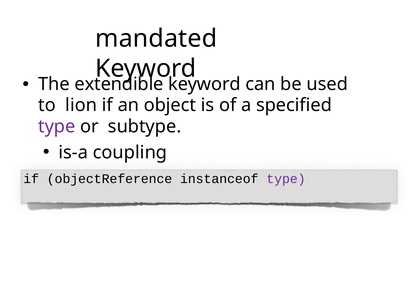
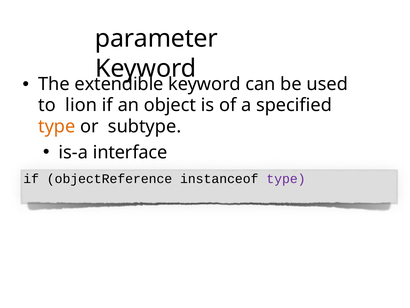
mandated: mandated -> parameter (156, 38)
type colour: purple -> orange (57, 126)
coupling: coupling -> interface (130, 152)
